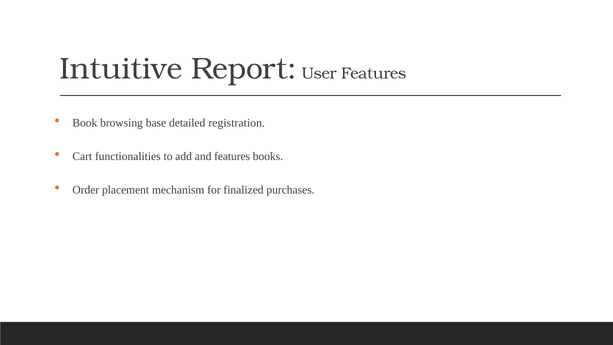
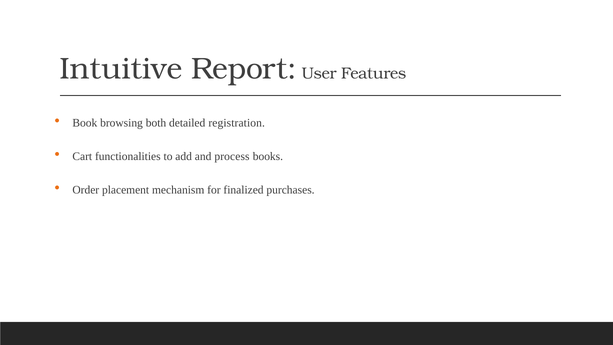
base: base -> both (156, 123)
and features: features -> process (232, 156)
